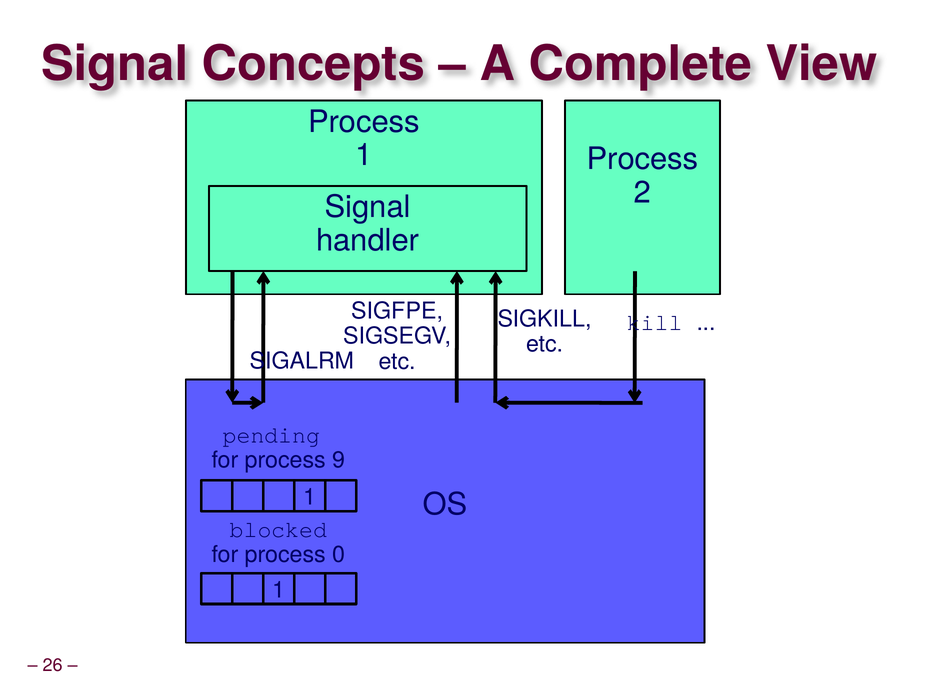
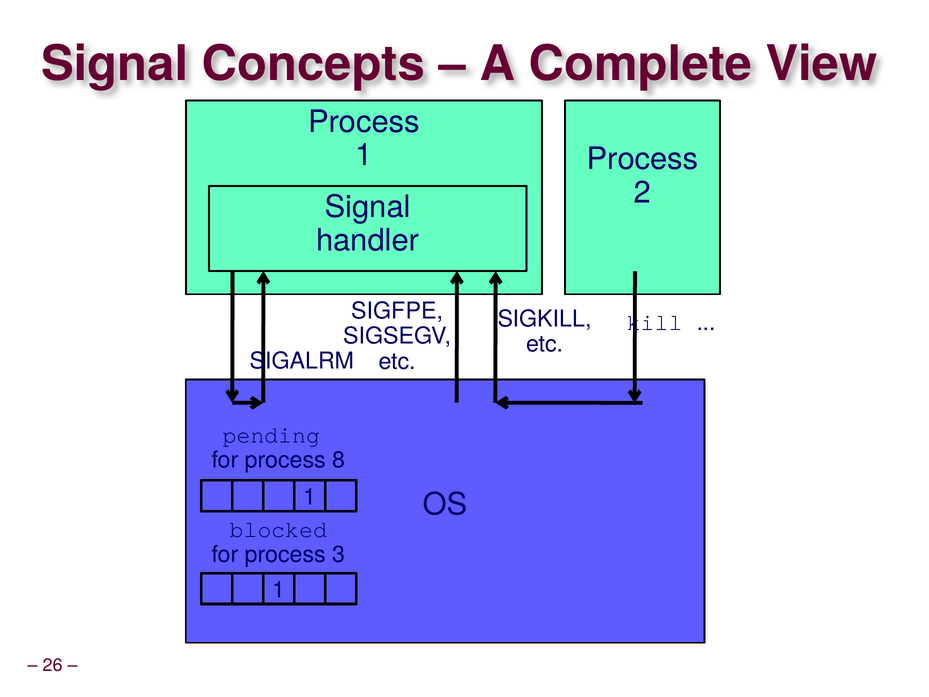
9: 9 -> 8 (339, 460)
0: 0 -> 3 (339, 554)
